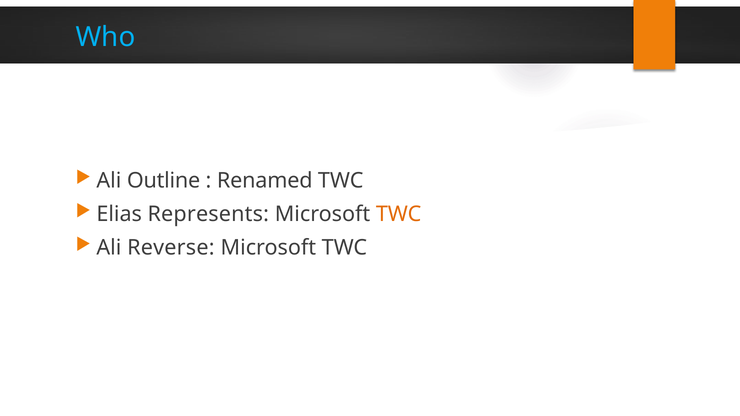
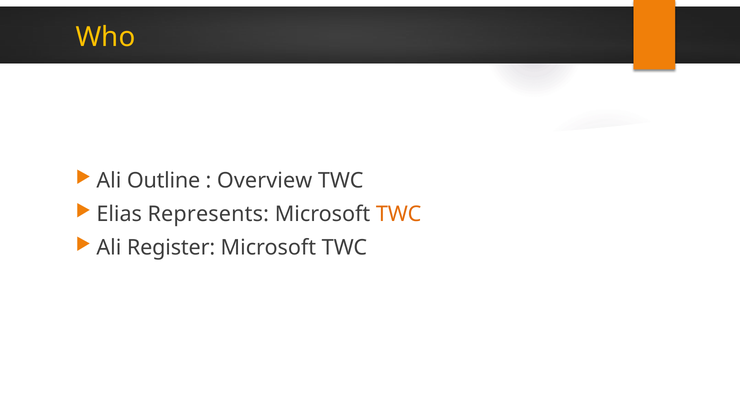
Who colour: light blue -> yellow (106, 37)
Renamed: Renamed -> Overview (265, 181)
Reverse: Reverse -> Register (171, 248)
